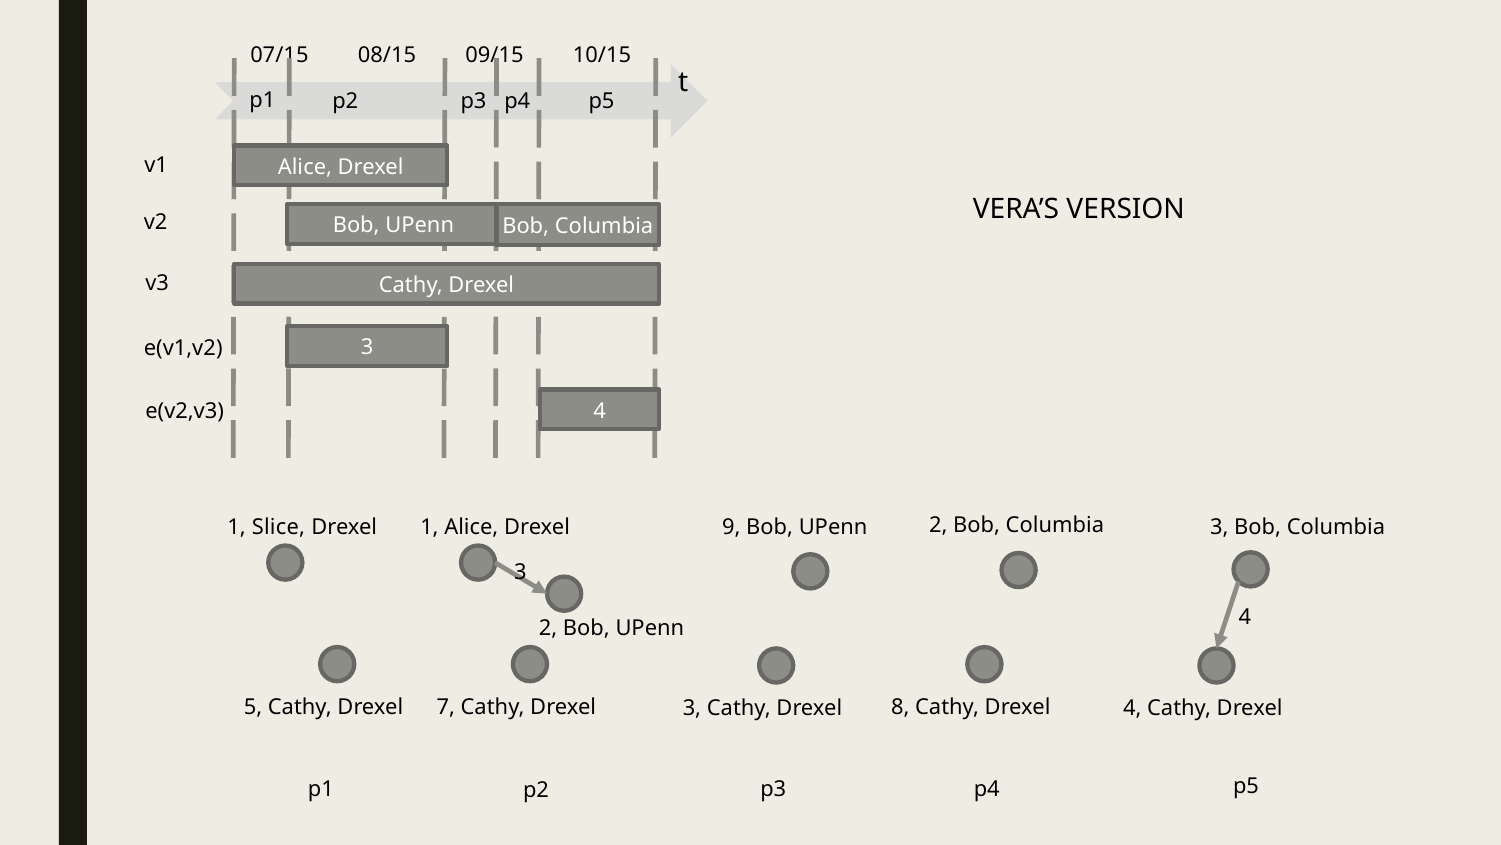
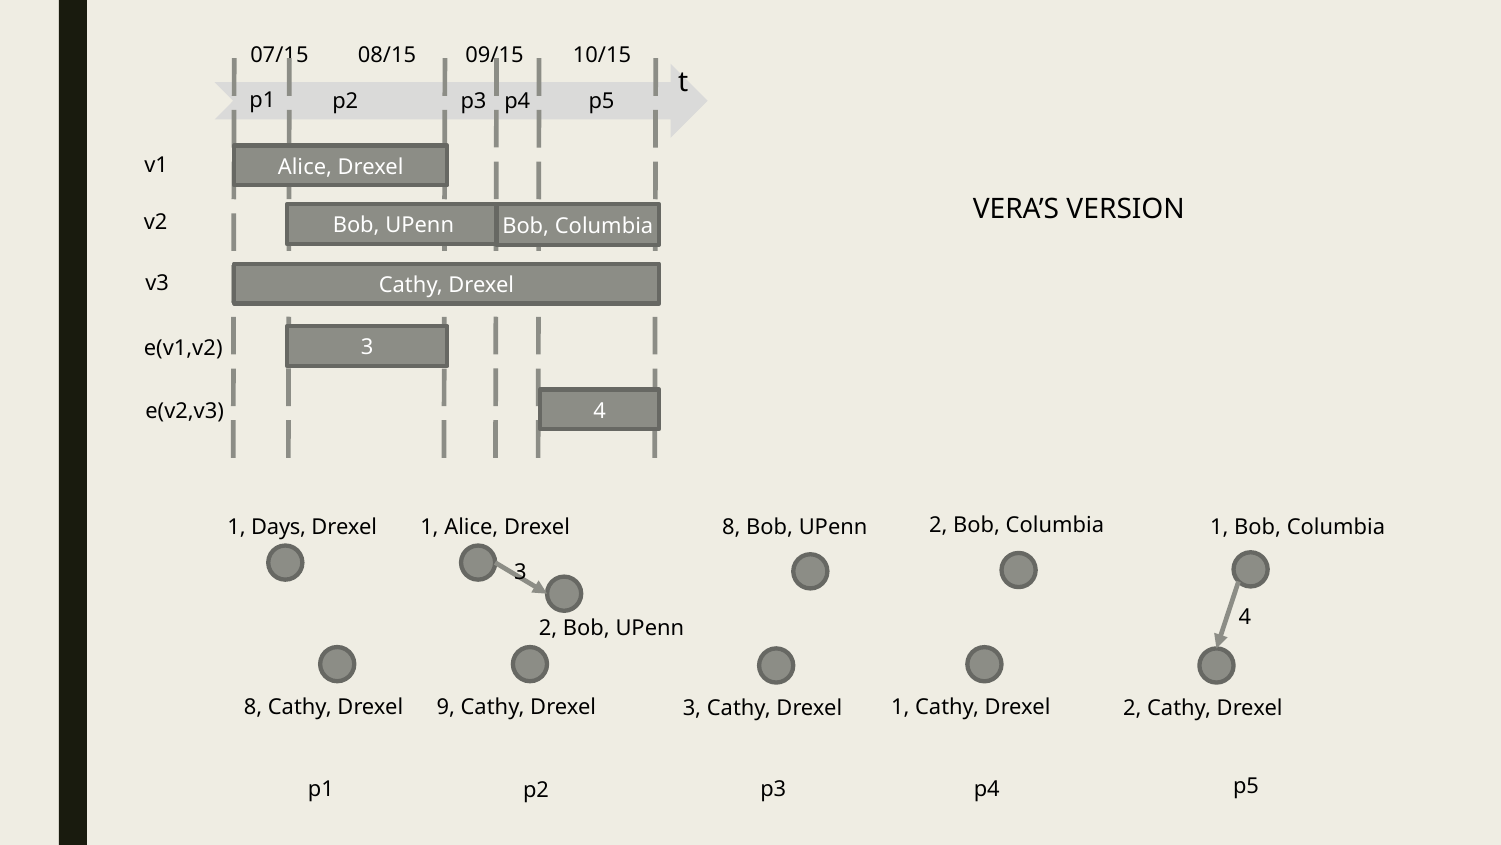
3: 3 -> 1 (1219, 526)
9: 9 -> 8 (731, 527)
Slice: Slice -> Days (279, 527)
5: 5 -> 8 (253, 707)
7: 7 -> 9 (446, 707)
8: 8 -> 1 (900, 707)
4: 4 -> 2 (1132, 708)
